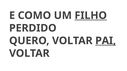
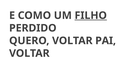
PAI underline: present -> none (106, 41)
